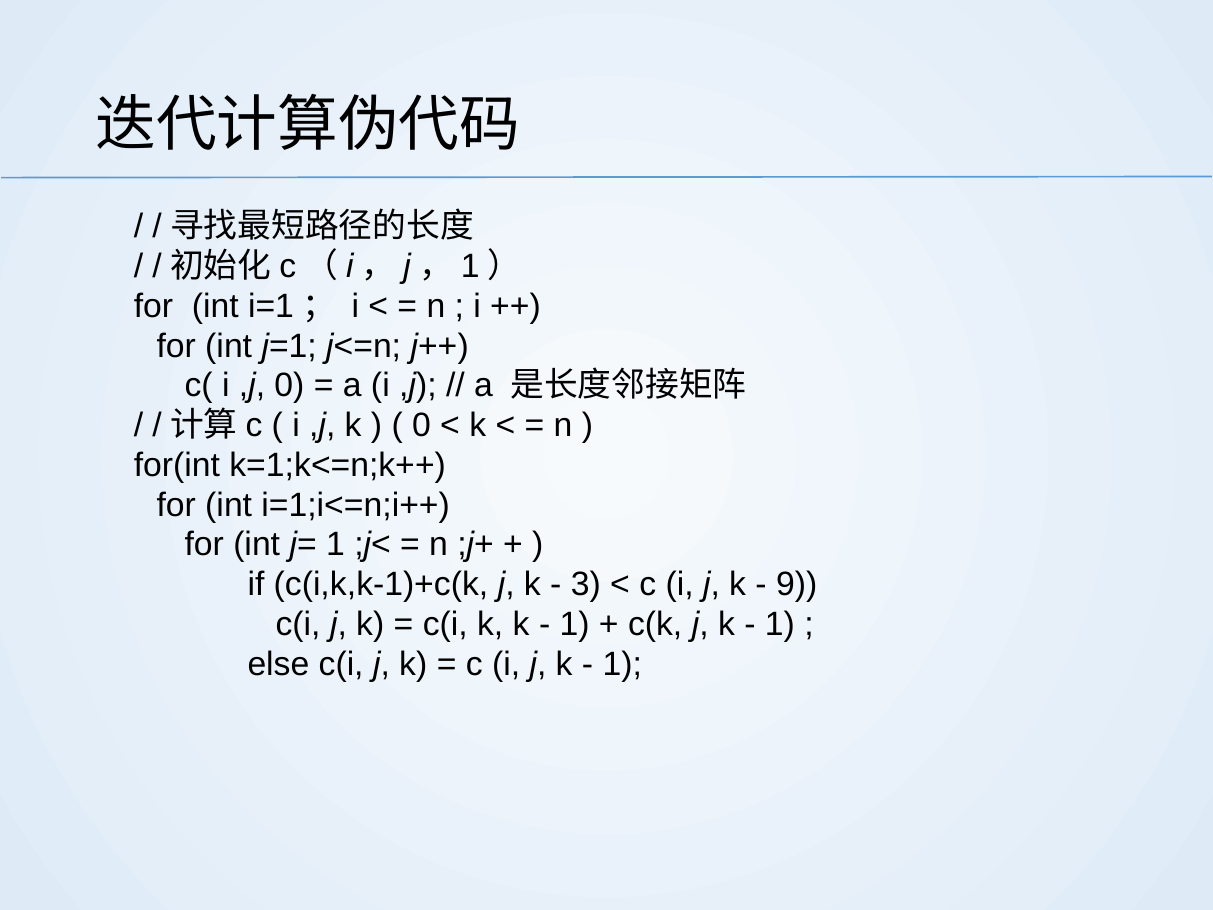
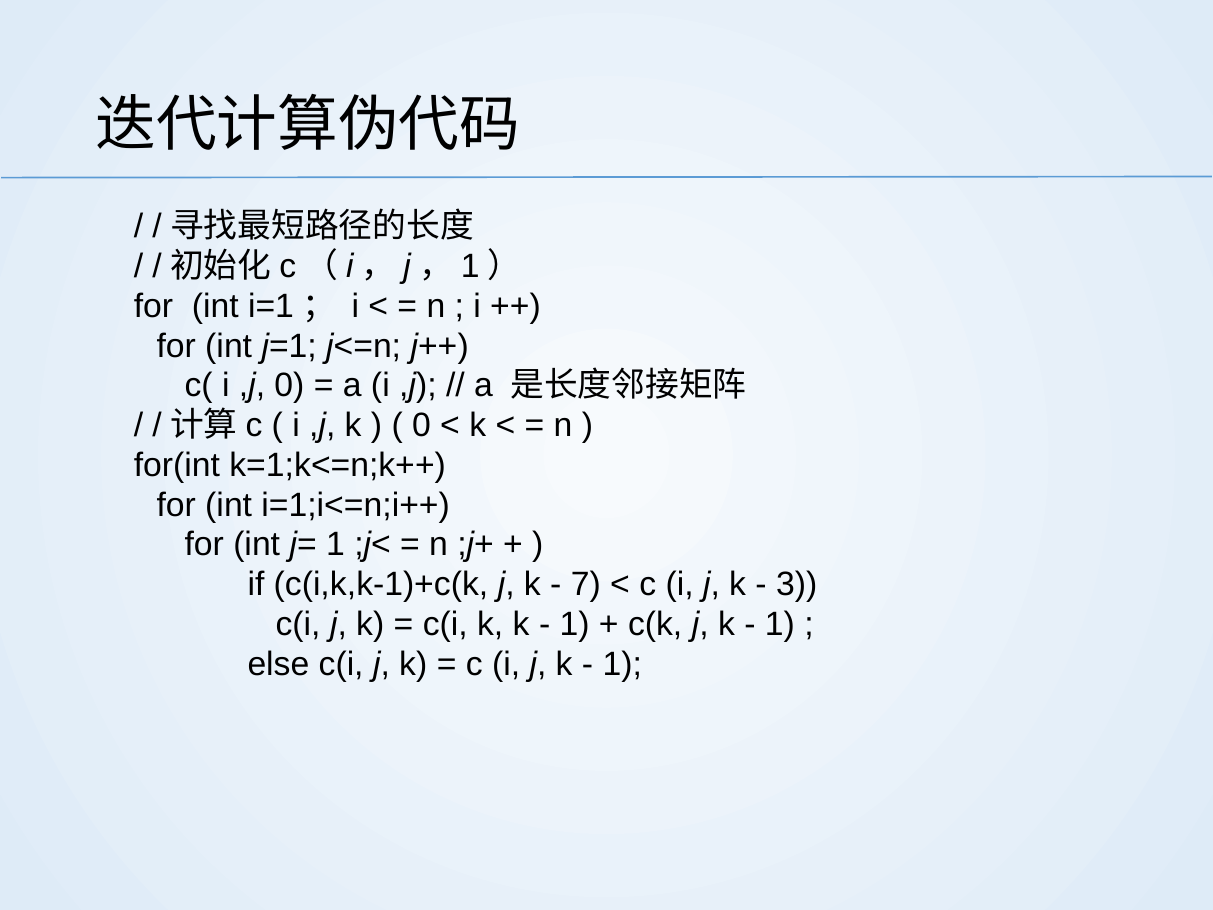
3: 3 -> 7 (586, 584)
9: 9 -> 3 (797, 584)
